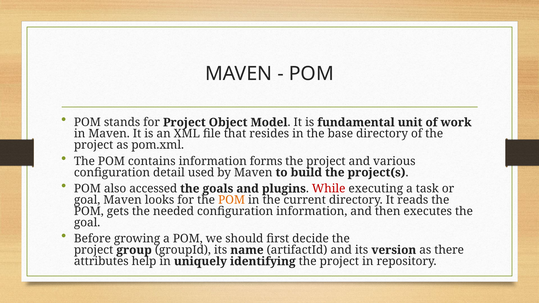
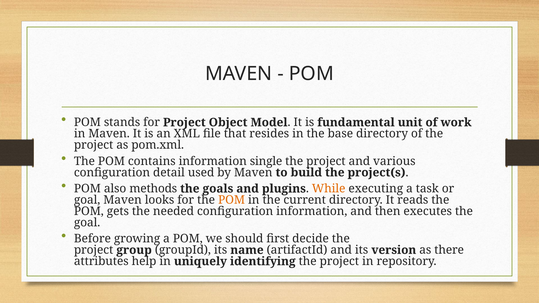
forms: forms -> single (266, 161)
accessed: accessed -> methods (153, 189)
While colour: red -> orange (329, 189)
